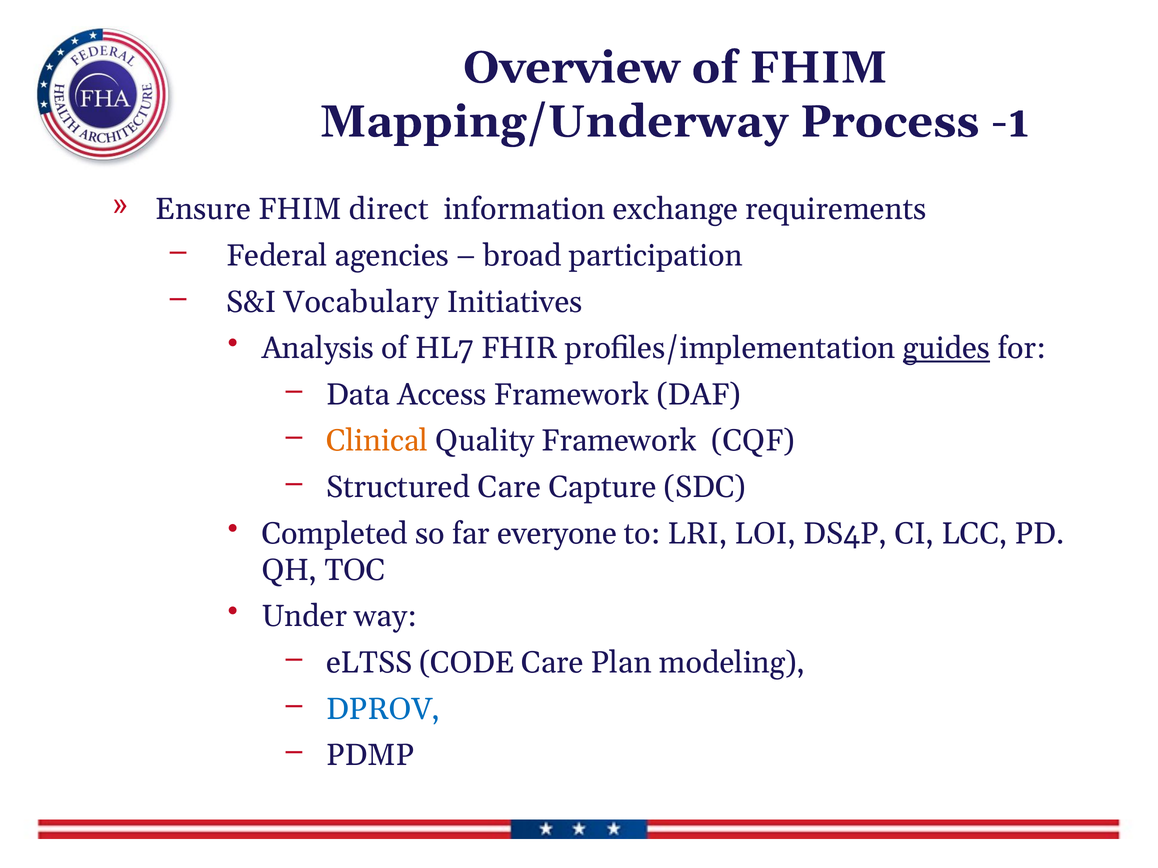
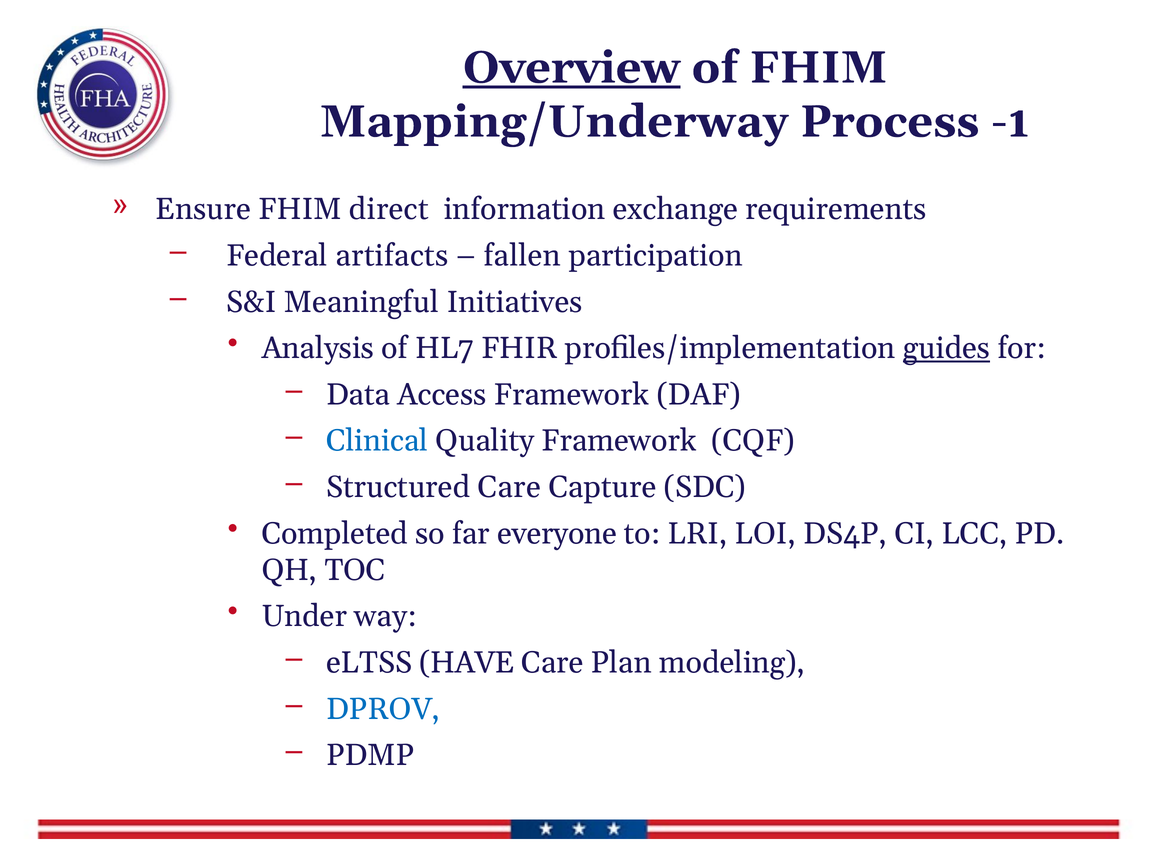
Overview underline: none -> present (572, 68)
agencies: agencies -> artifacts (392, 256)
broad: broad -> fallen (522, 256)
Vocabulary: Vocabulary -> Meaningful (362, 302)
Clinical colour: orange -> blue (377, 441)
CODE: CODE -> HAVE (467, 663)
